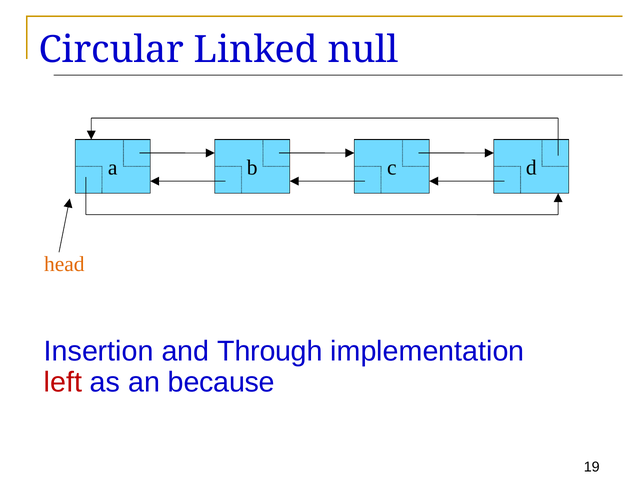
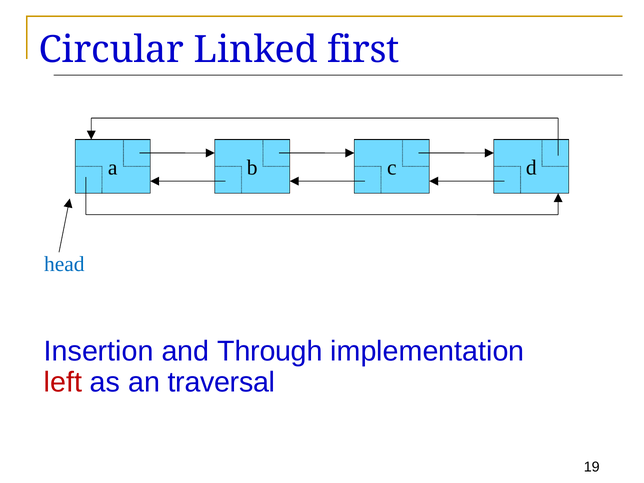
null: null -> first (363, 50)
head colour: orange -> blue (64, 264)
because: because -> traversal (221, 382)
